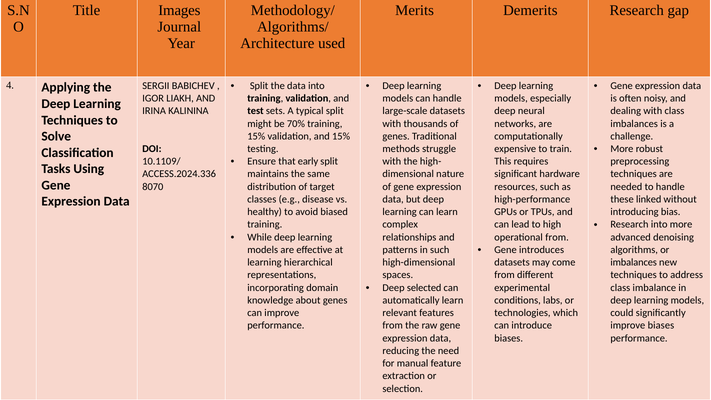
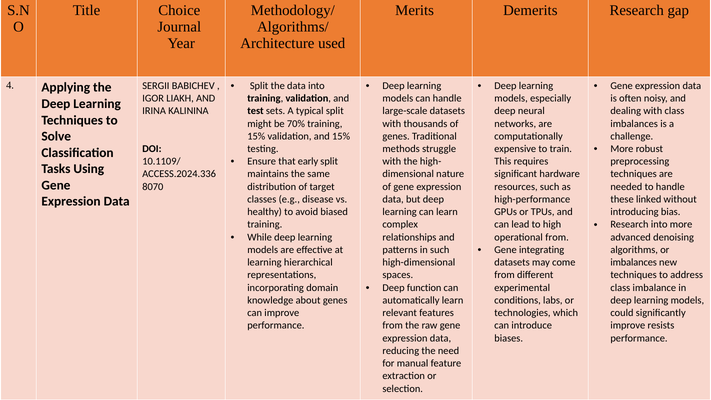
Images: Images -> Choice (179, 10)
introduces: introduces -> integrating (542, 250)
selected: selected -> function (424, 288)
improve biases: biases -> resists (661, 325)
